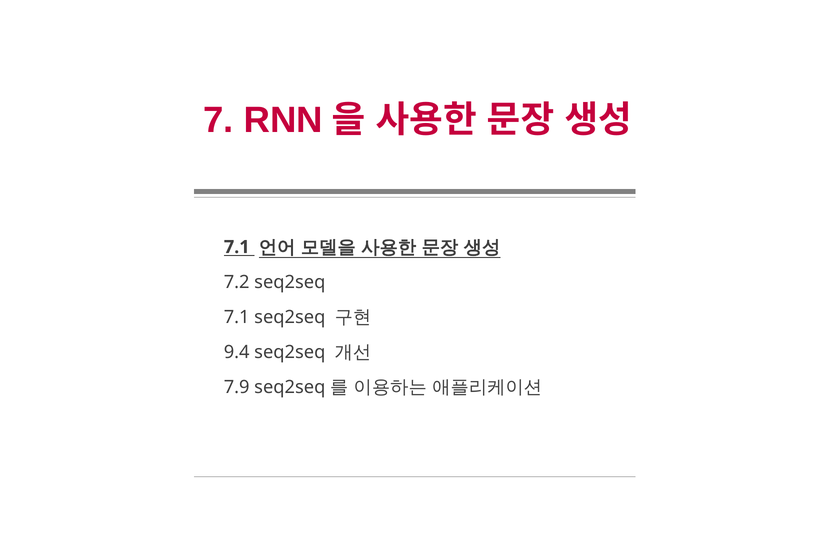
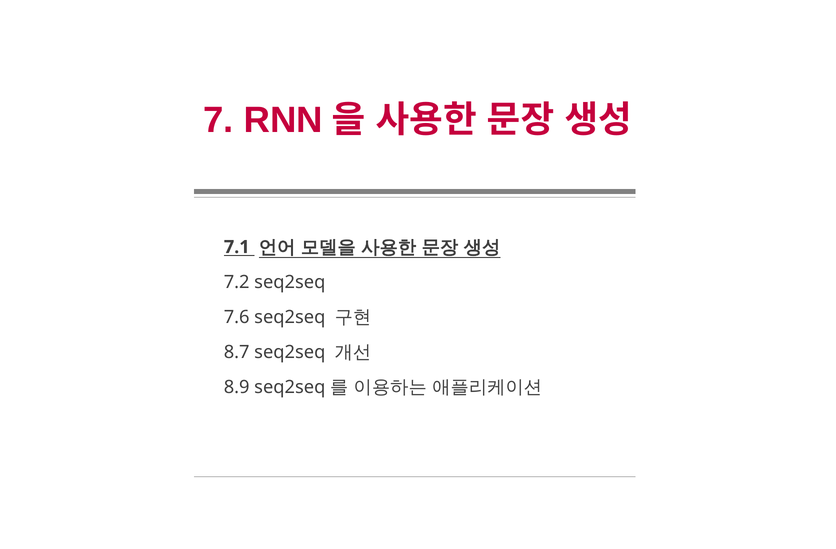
7.1: 7.1 -> 7.6 (237, 317)
9.4: 9.4 -> 8.7 (237, 352)
7.9: 7.9 -> 8.9 (237, 387)
